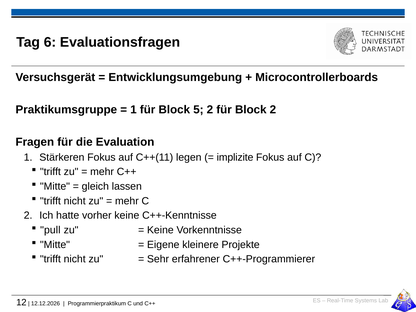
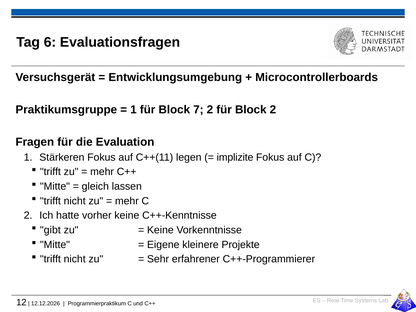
5: 5 -> 7 (198, 110)
pull: pull -> gibt (50, 230)
